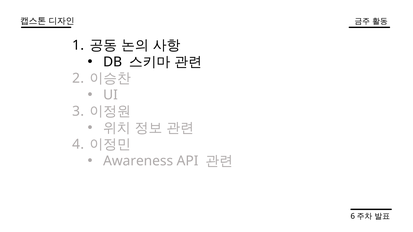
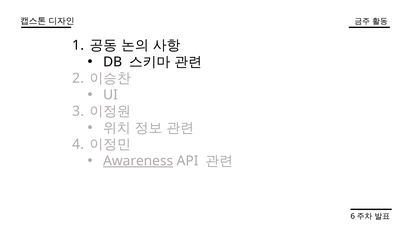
Awareness underline: none -> present (138, 161)
